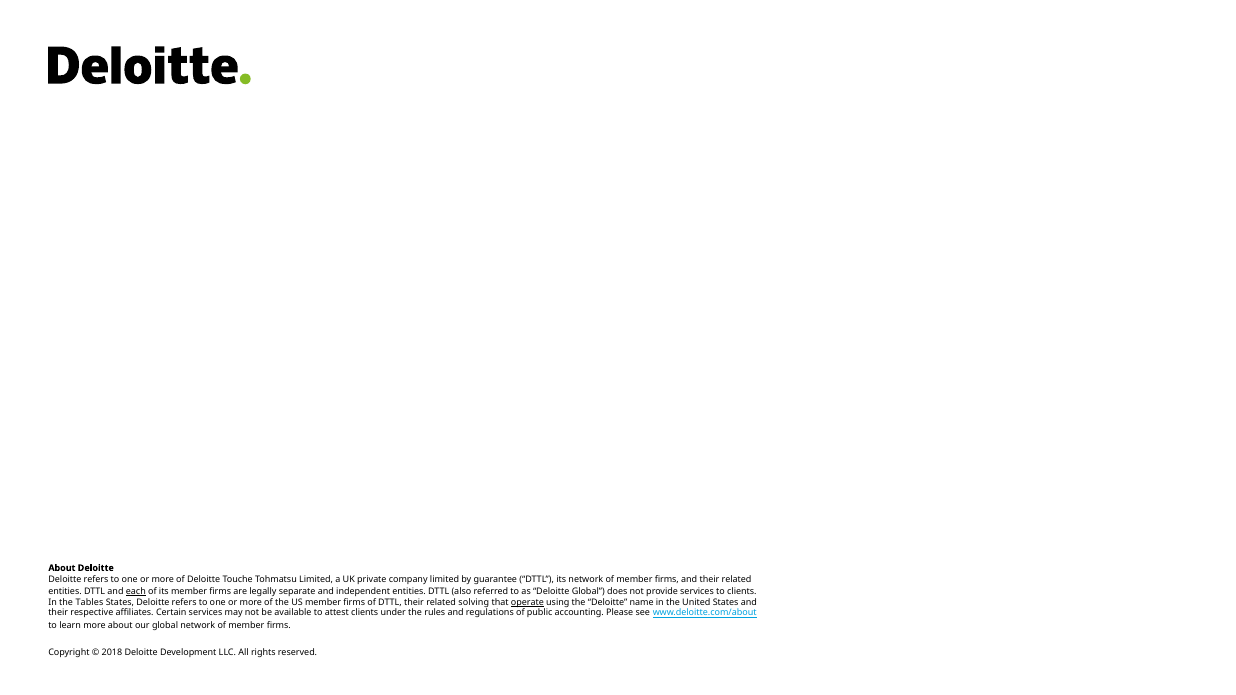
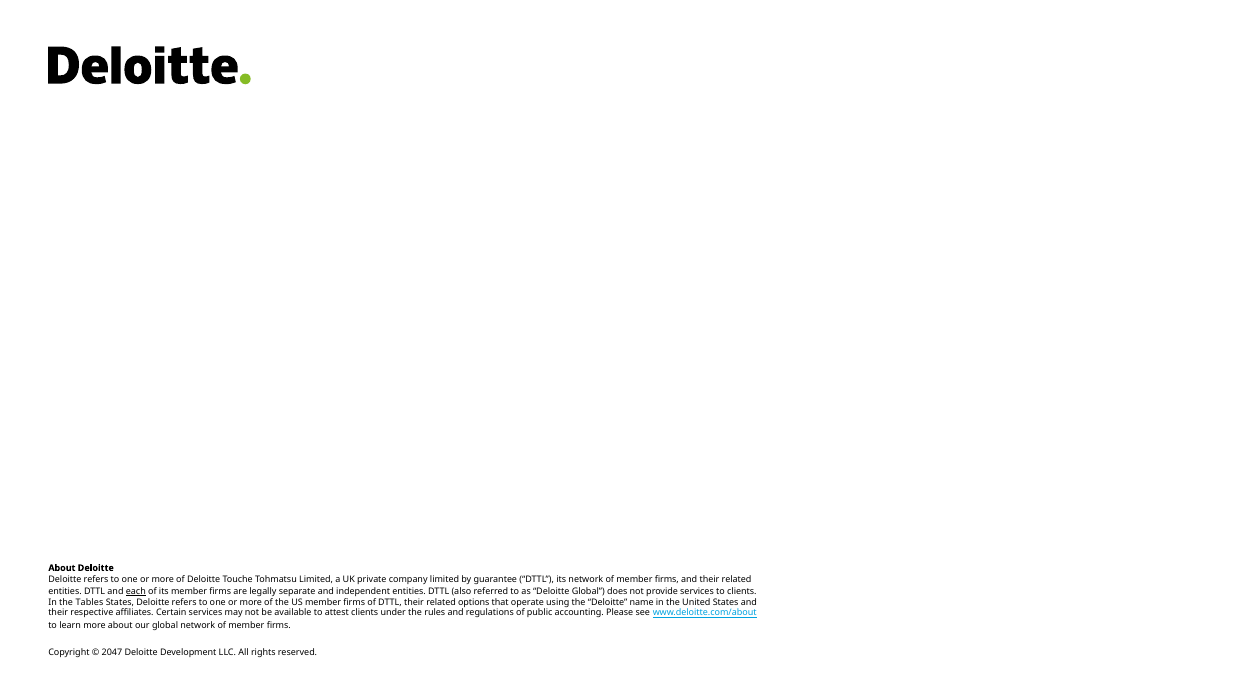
solving: solving -> options (474, 603)
operate underline: present -> none (527, 603)
2018: 2018 -> 2047 (112, 653)
